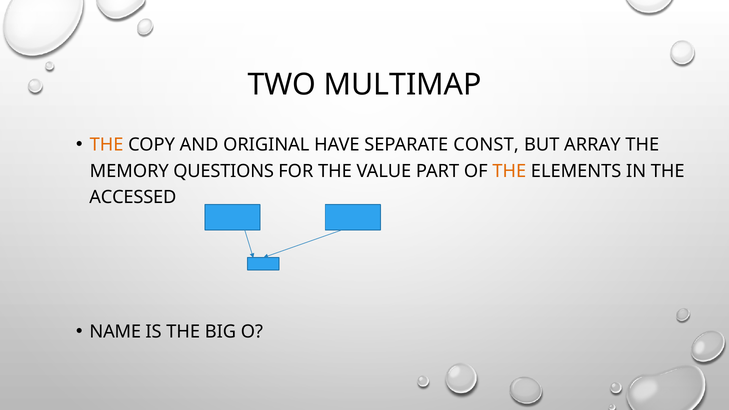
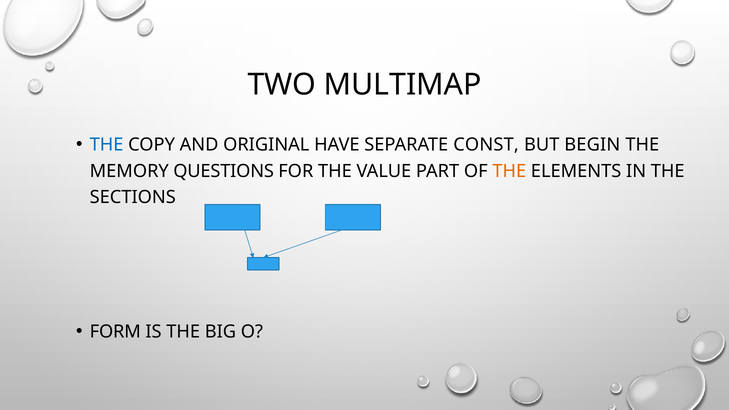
THE colour: orange -> blue (107, 145)
ARRAY: ARRAY -> BEGIN (592, 145)
ACCESSED: ACCESSED -> SECTIONS (133, 197)
NAME: NAME -> FORM (115, 332)
